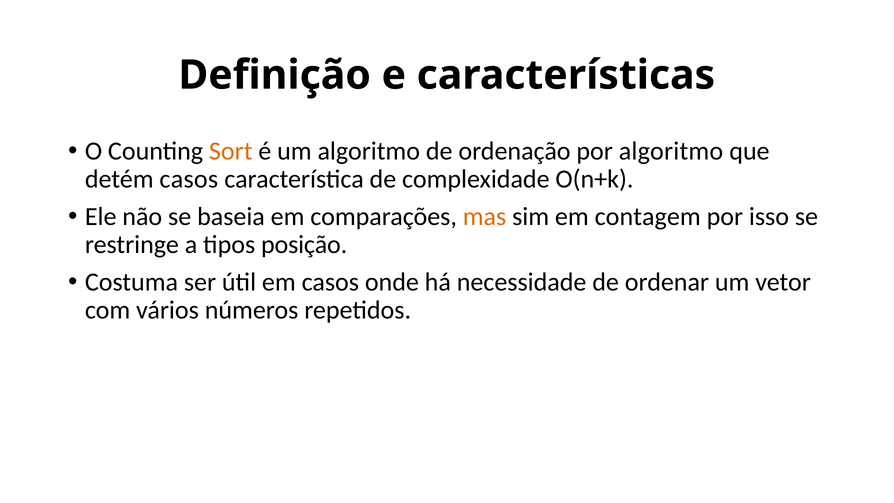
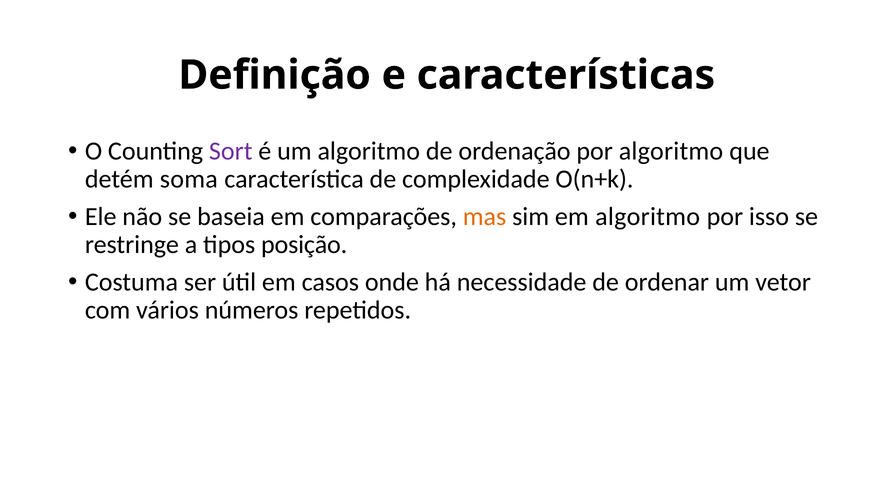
Sort colour: orange -> purple (231, 151)
detém casos: casos -> soma (189, 179)
em contagem: contagem -> algoritmo (648, 217)
